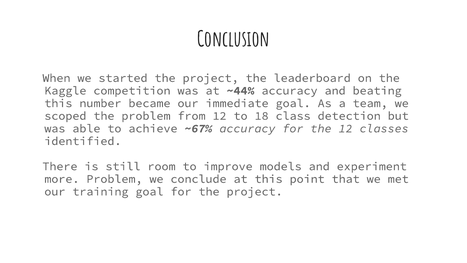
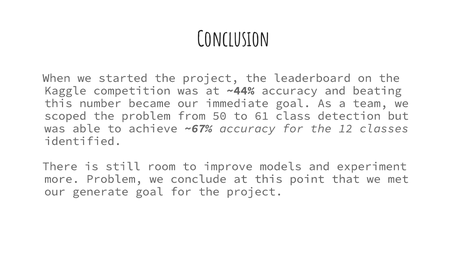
from 12: 12 -> 50 (220, 116)
18: 18 -> 61 (262, 116)
training: training -> generate (100, 191)
